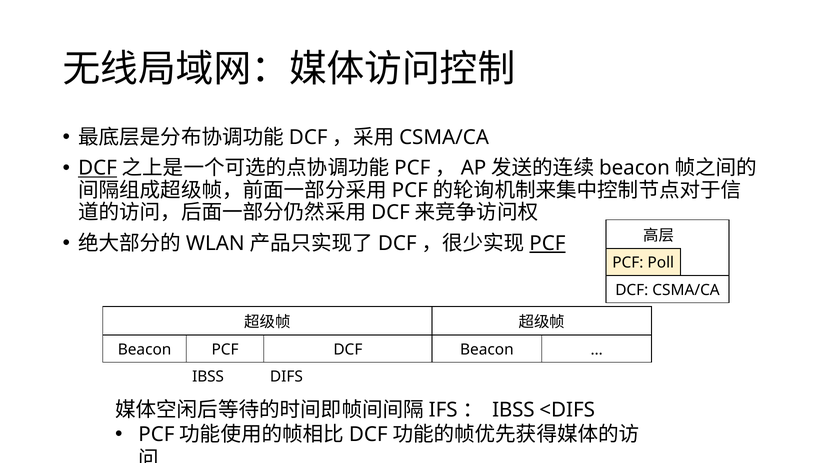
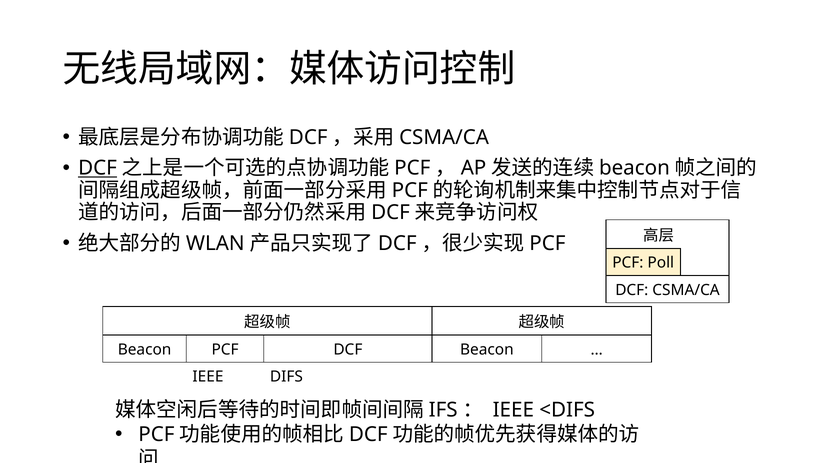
PCF underline: present -> none (547, 243)
IBSS: IBSS -> IEEE (208, 377)
IBSS: IBSS -> IEEE (513, 410)
